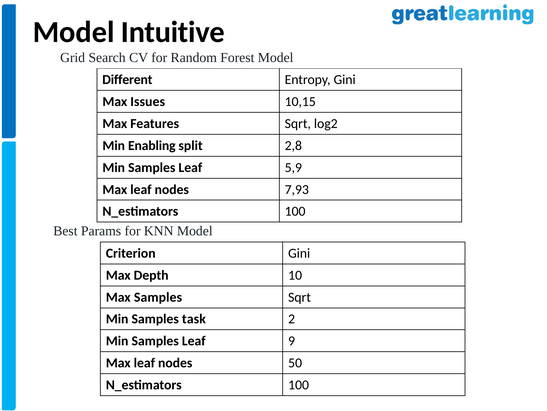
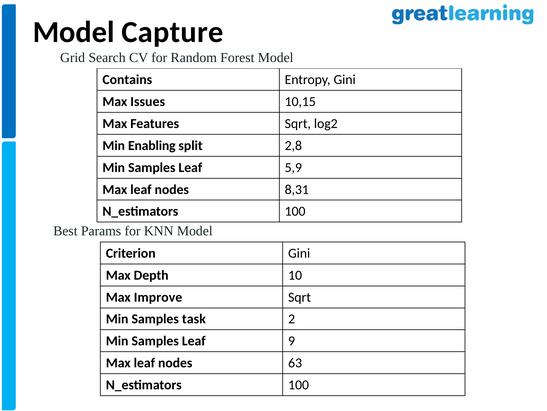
Intuitive: Intuitive -> Capture (172, 32)
Different: Different -> Contains (127, 80)
7,93: 7,93 -> 8,31 (297, 189)
Max Samples: Samples -> Improve (158, 297)
50: 50 -> 63 (295, 362)
